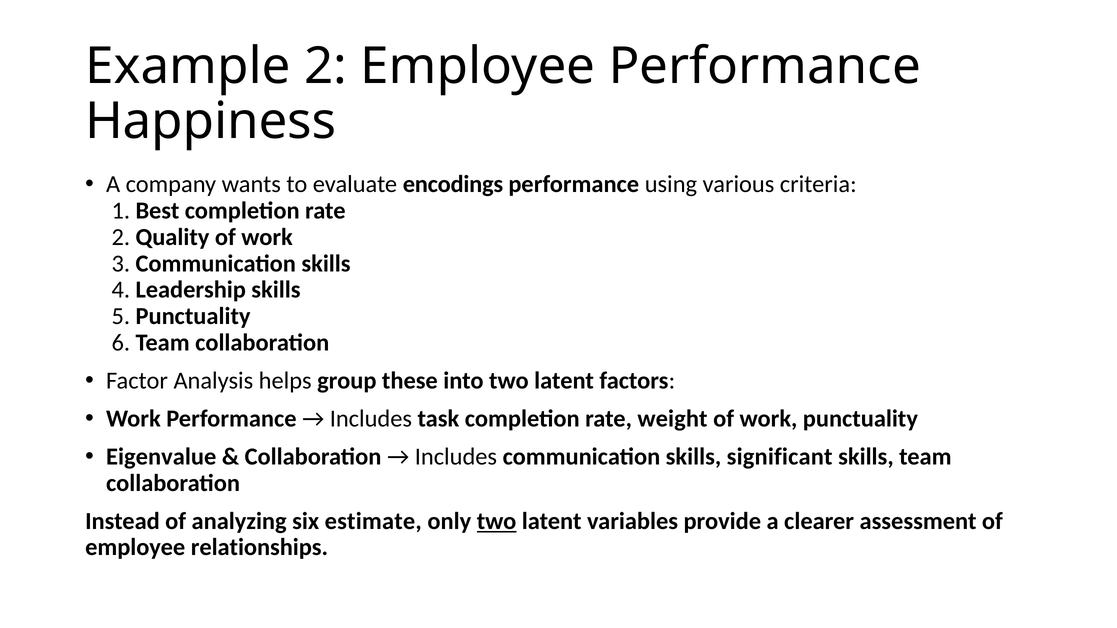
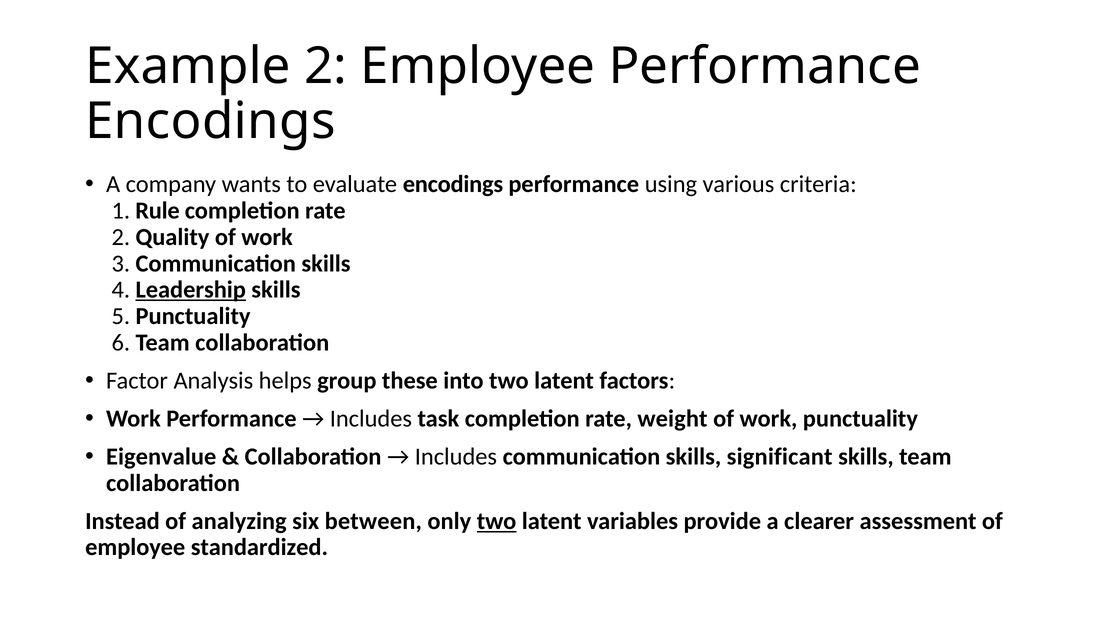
Happiness: Happiness -> Encodings (210, 121)
Best: Best -> Rule (158, 211)
Leadership underline: none -> present (191, 290)
estimate: estimate -> between (373, 521)
relationships: relationships -> standardized (259, 548)
